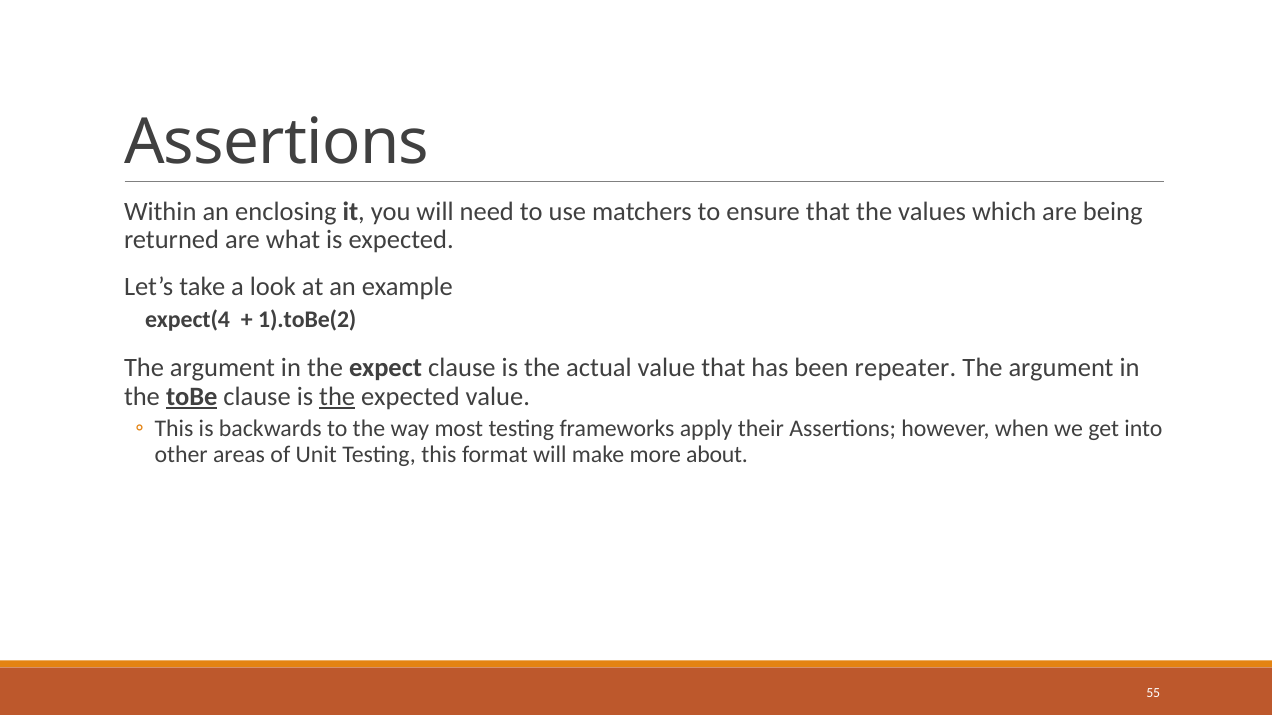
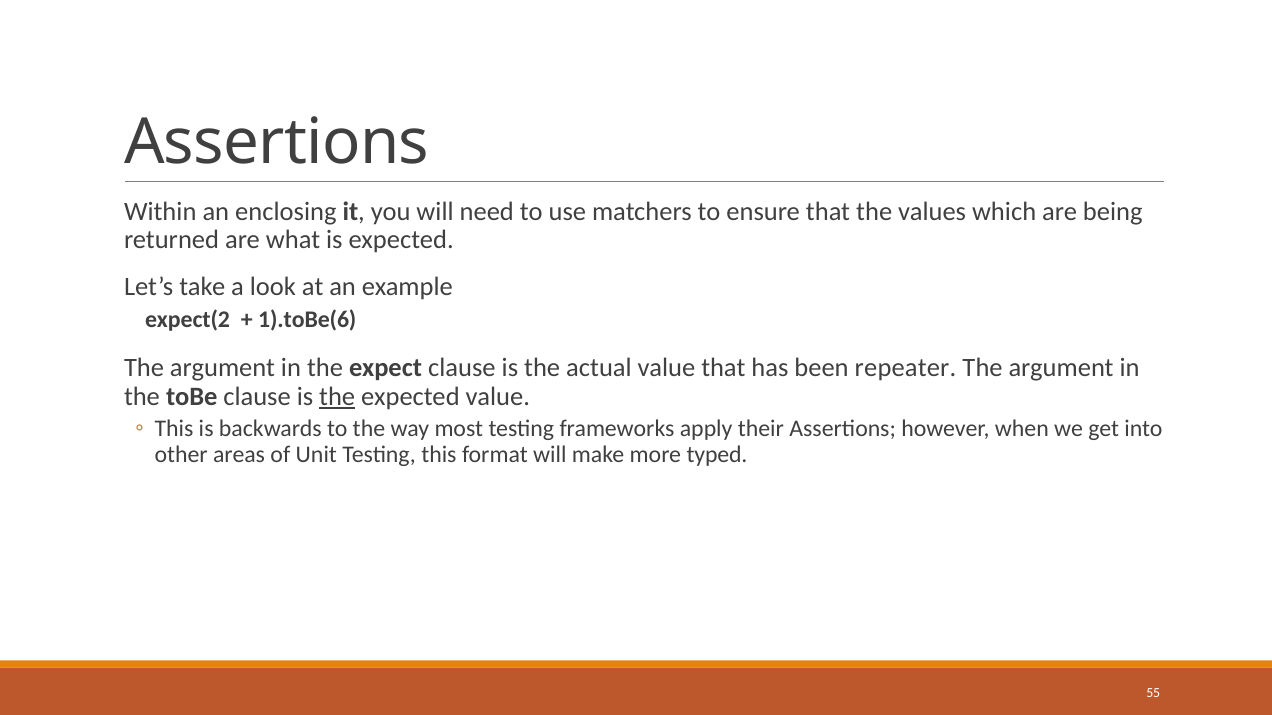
expect(4: expect(4 -> expect(2 (188, 320)
1).toBe(2: 1).toBe(2 -> 1).toBe(6 (307, 320)
toBe underline: present -> none (192, 397)
about: about -> typed (717, 455)
